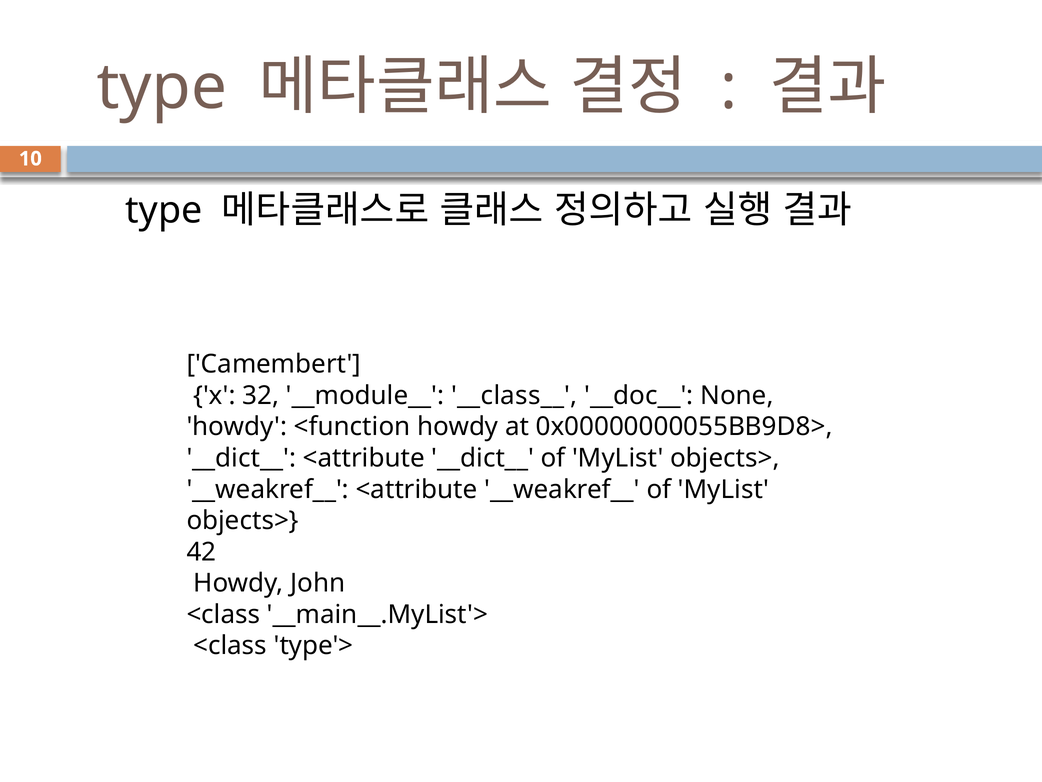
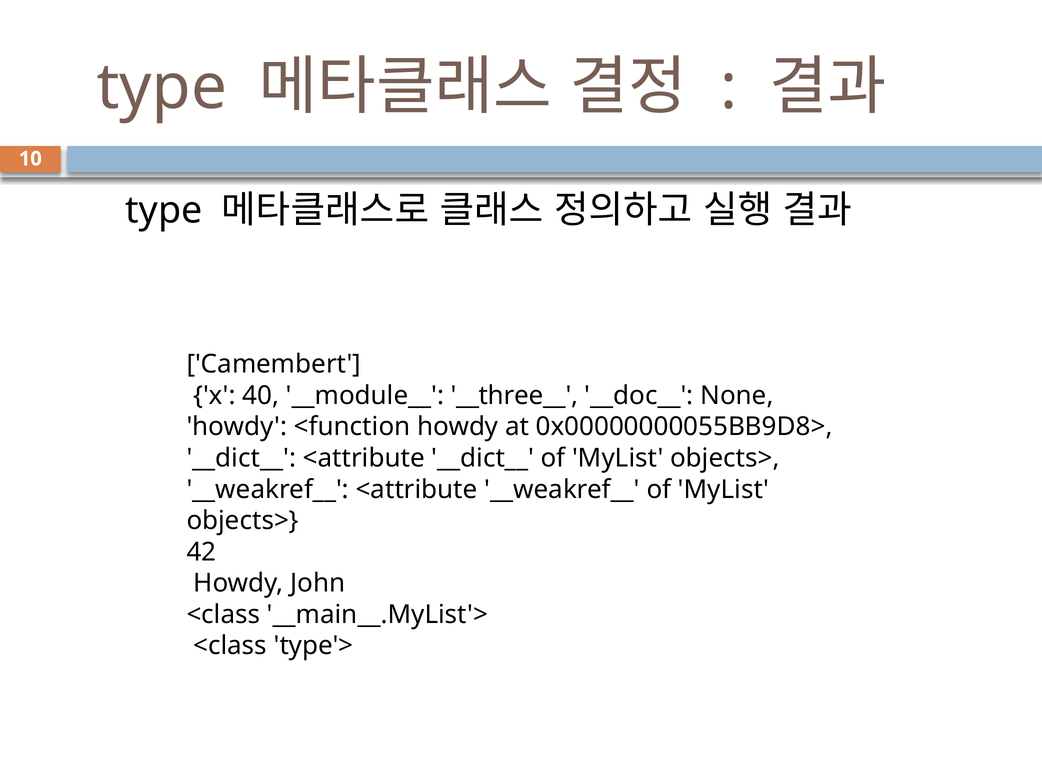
32: 32 -> 40 (261, 395)
__class__: __class__ -> __three__ (514, 395)
